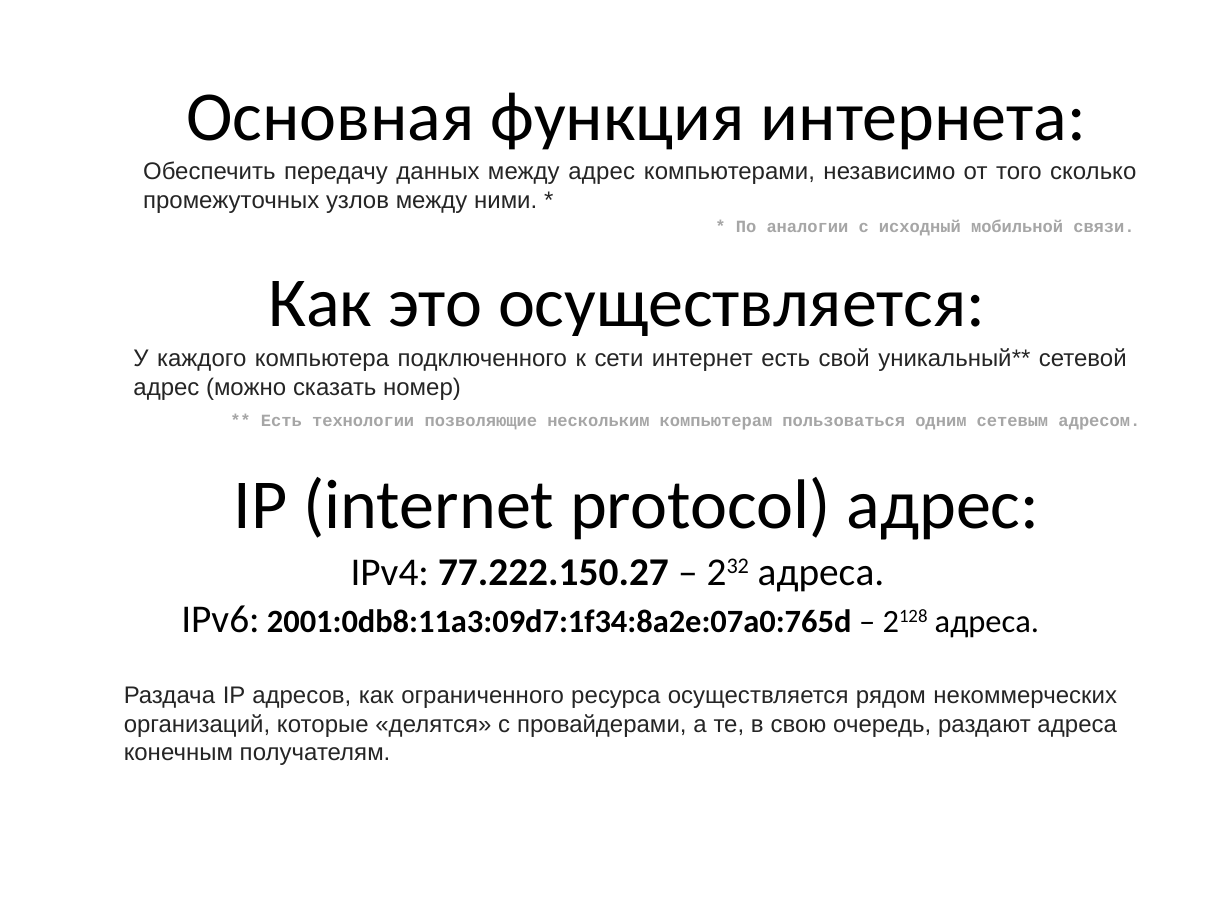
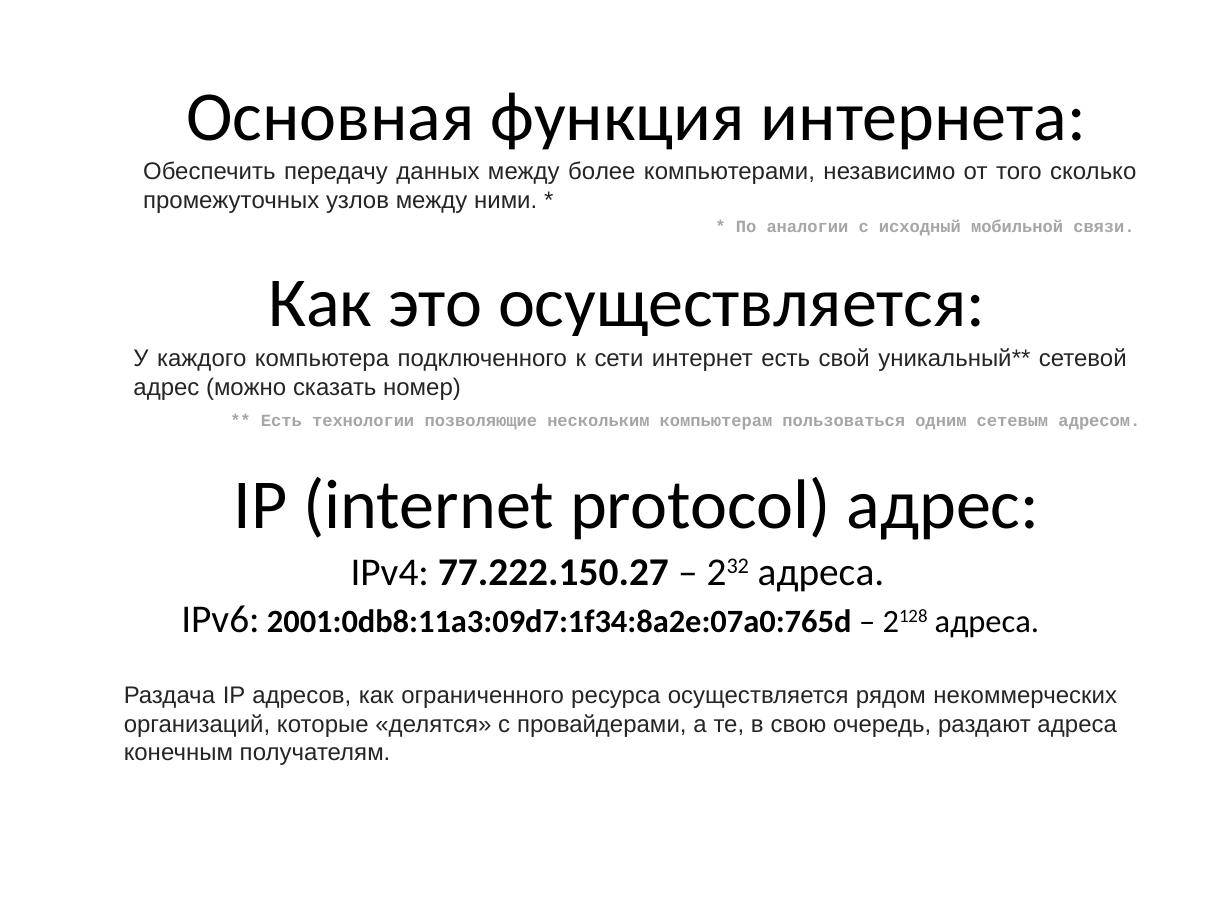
между адрес: адрес -> более (602, 171)
